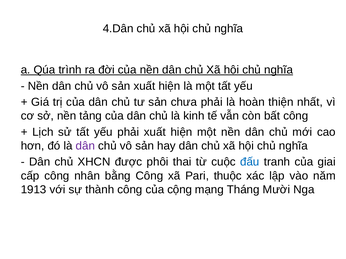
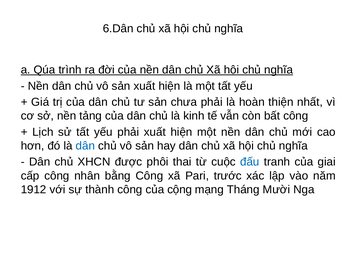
4.Dân: 4.Dân -> 6.Dân (118, 29)
dân colour: purple -> blue (85, 146)
thuộc: thuộc -> trước (228, 176)
1913: 1913 -> 1912 (34, 190)
